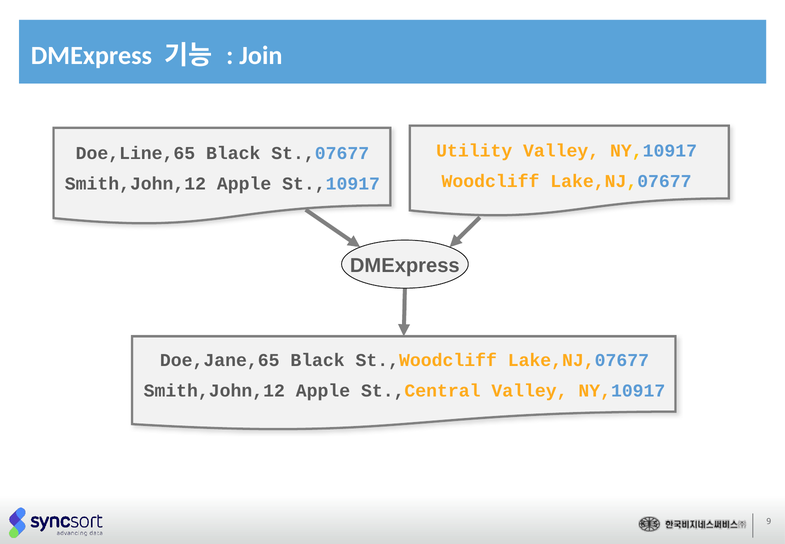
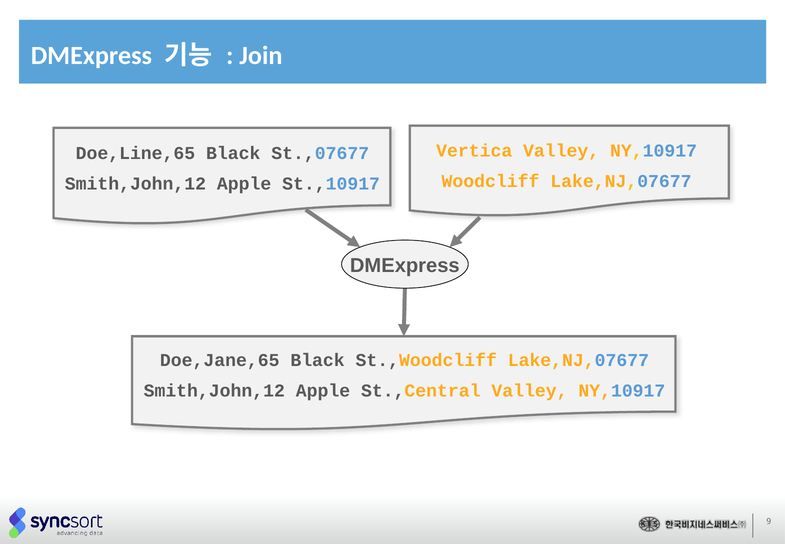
Utility: Utility -> Vertica (474, 150)
